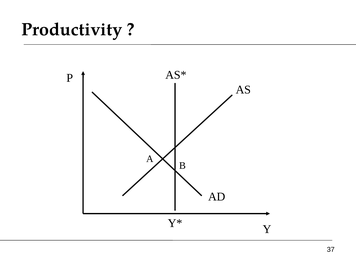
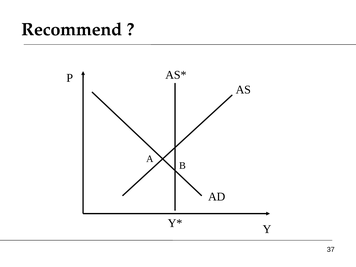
Productivity: Productivity -> Recommend (72, 29)
